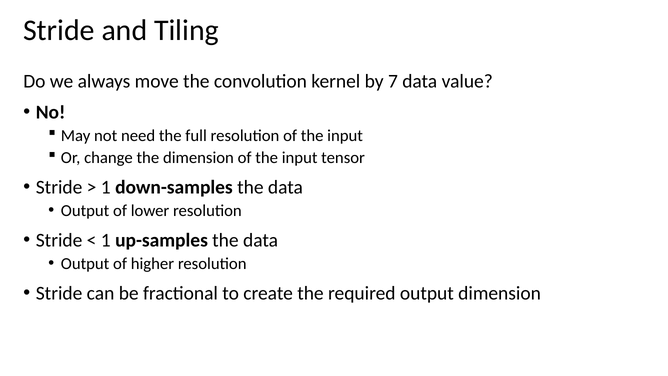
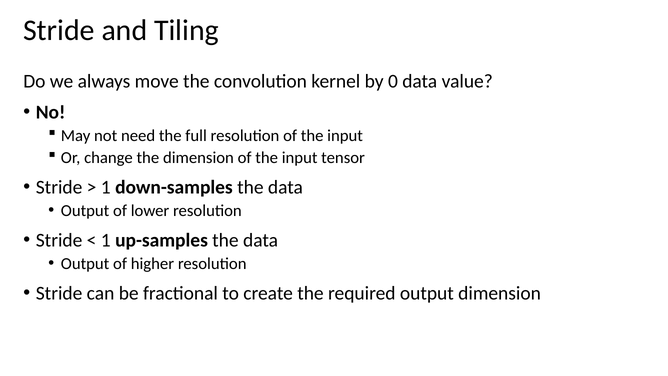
7: 7 -> 0 (393, 81)
